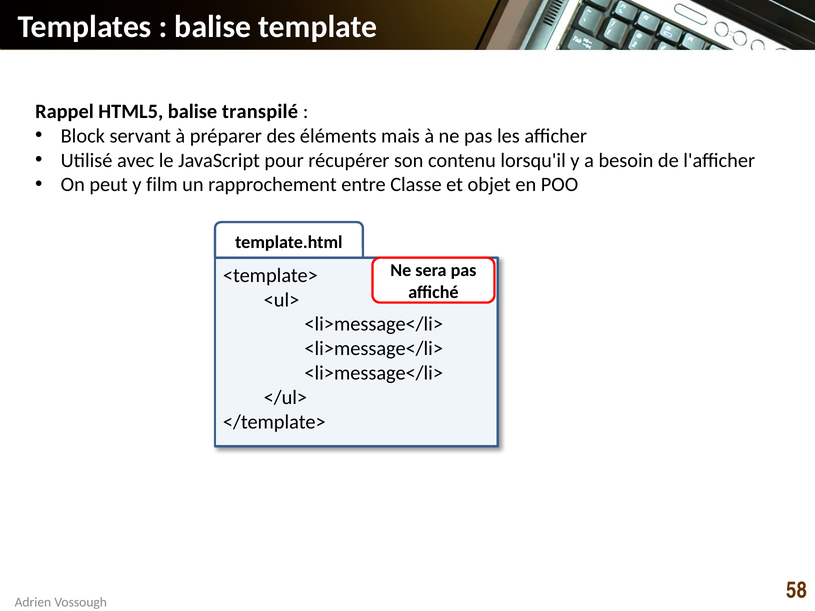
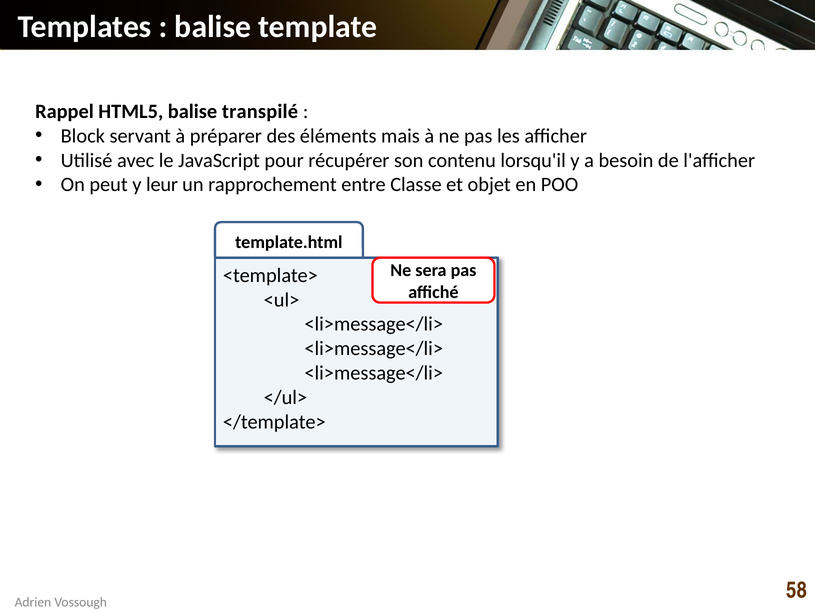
film: film -> leur (162, 185)
